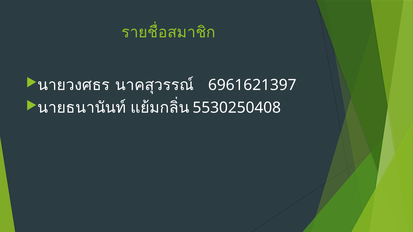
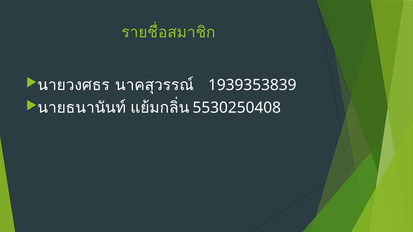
6961621397: 6961621397 -> 1939353839 (252, 85)
